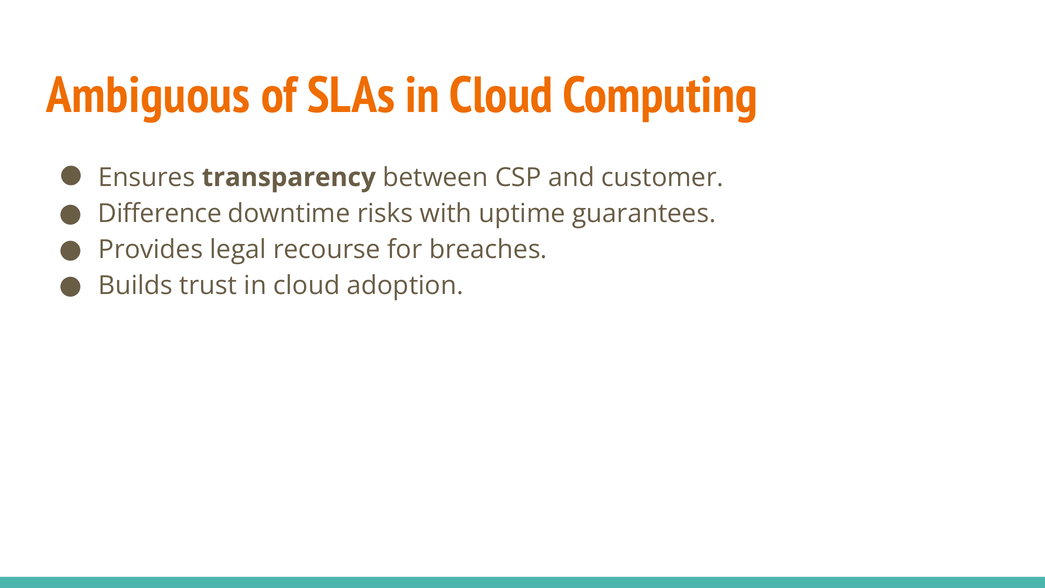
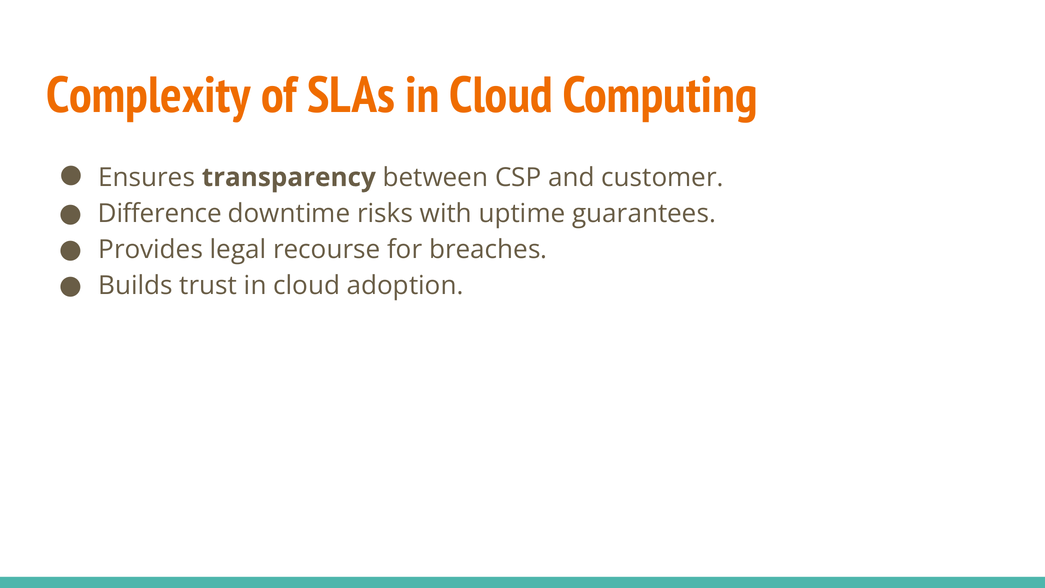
Ambiguous: Ambiguous -> Complexity (148, 95)
